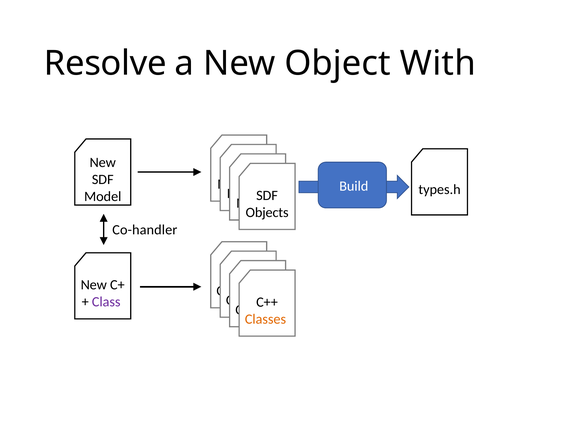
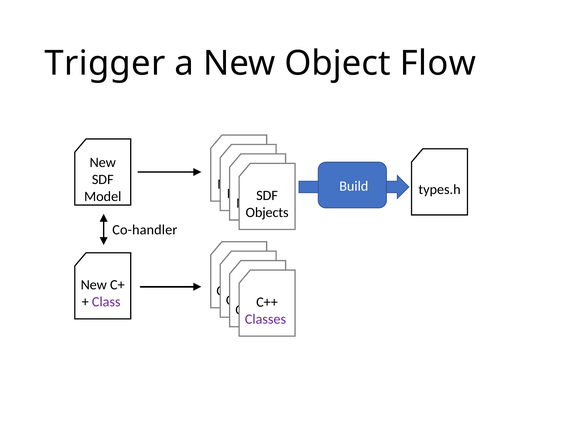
Resolve: Resolve -> Trigger (105, 64)
With: With -> Flow (438, 64)
Classes colour: orange -> purple (265, 319)
